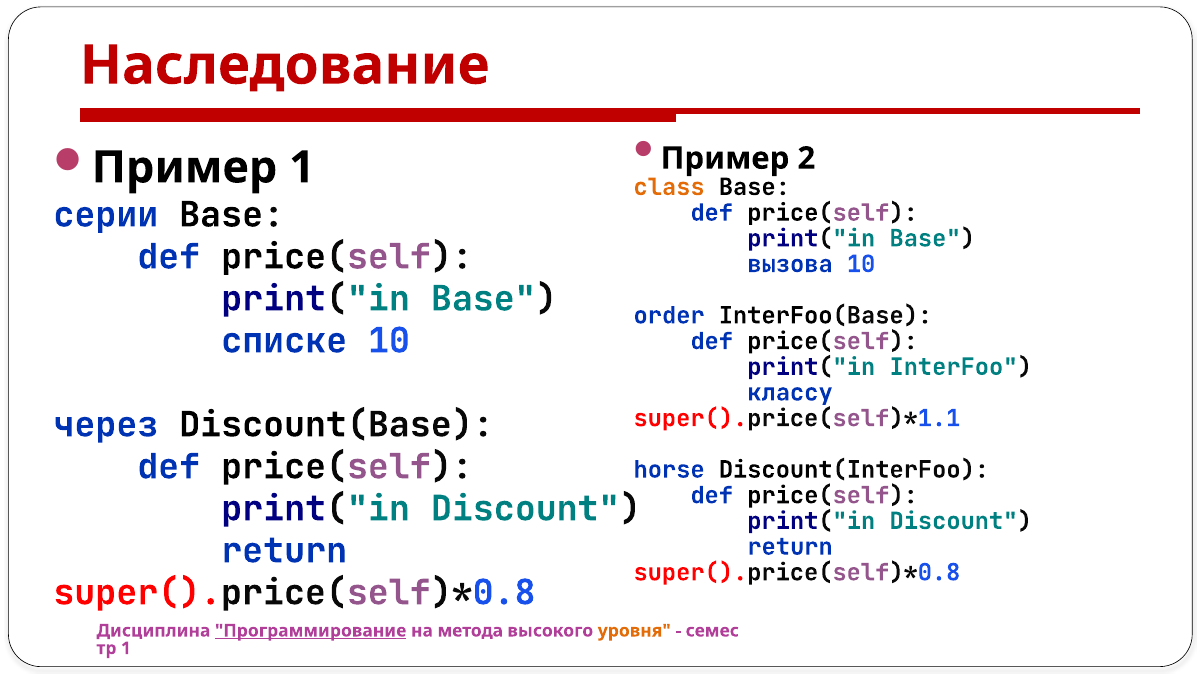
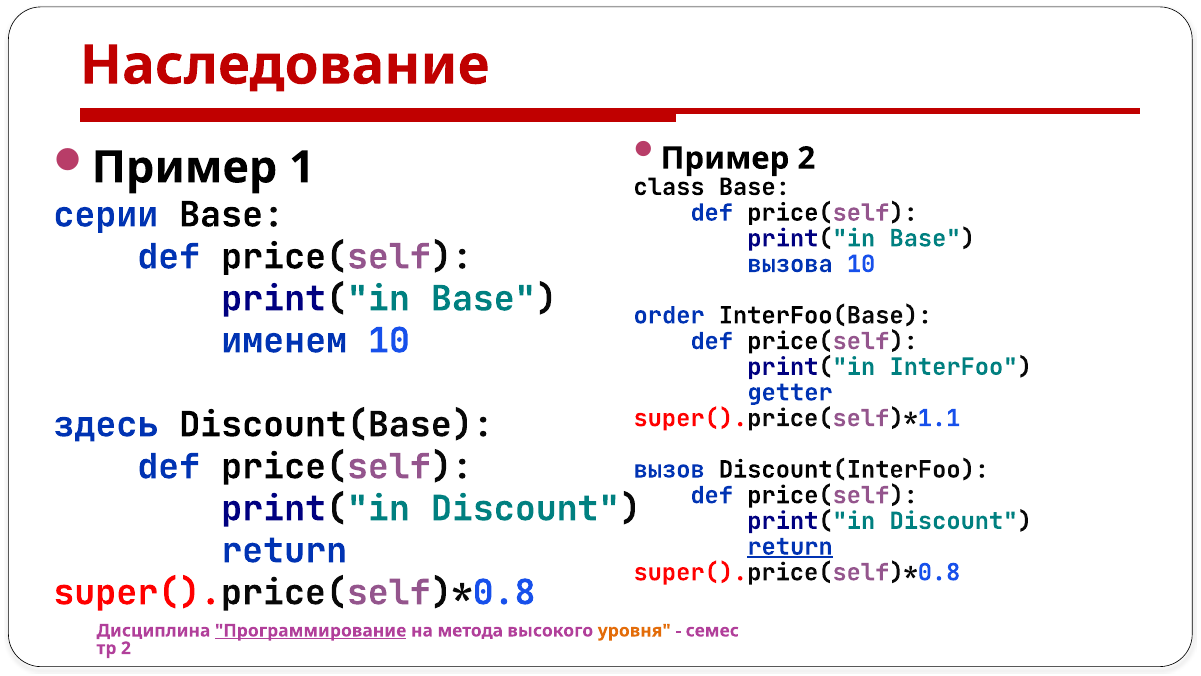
class colour: orange -> black (669, 187)
списке: списке -> именем (284, 341)
классу: классу -> getter (790, 392)
через: через -> здесь (106, 425)
horse: horse -> вызов (669, 469)
return underline: none -> present (790, 546)
1: 1 -> 2 (126, 648)
